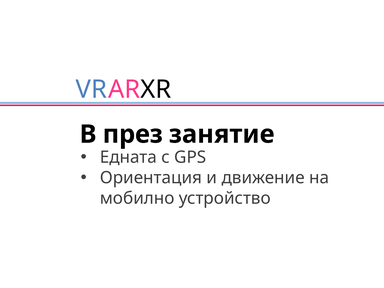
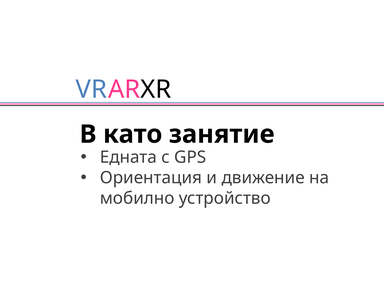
през: през -> като (133, 134)
